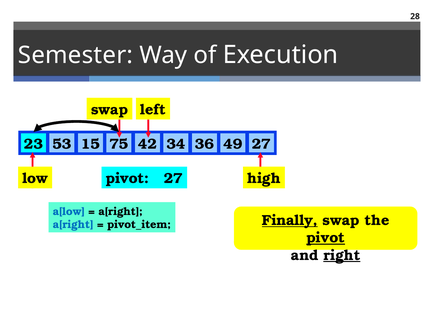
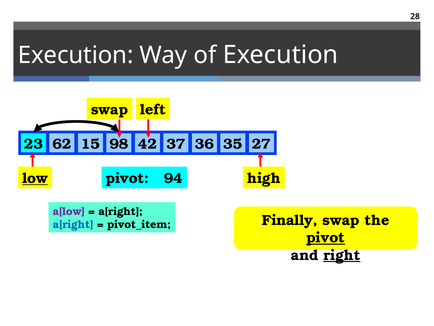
Semester: Semester -> Execution (76, 55)
53: 53 -> 62 (62, 144)
75: 75 -> 98 (119, 144)
34: 34 -> 37 (176, 144)
49: 49 -> 35 (233, 144)
low underline: none -> present (35, 178)
pivot 27: 27 -> 94 (173, 178)
a[low colour: blue -> purple (69, 211)
Finally underline: present -> none (290, 220)
